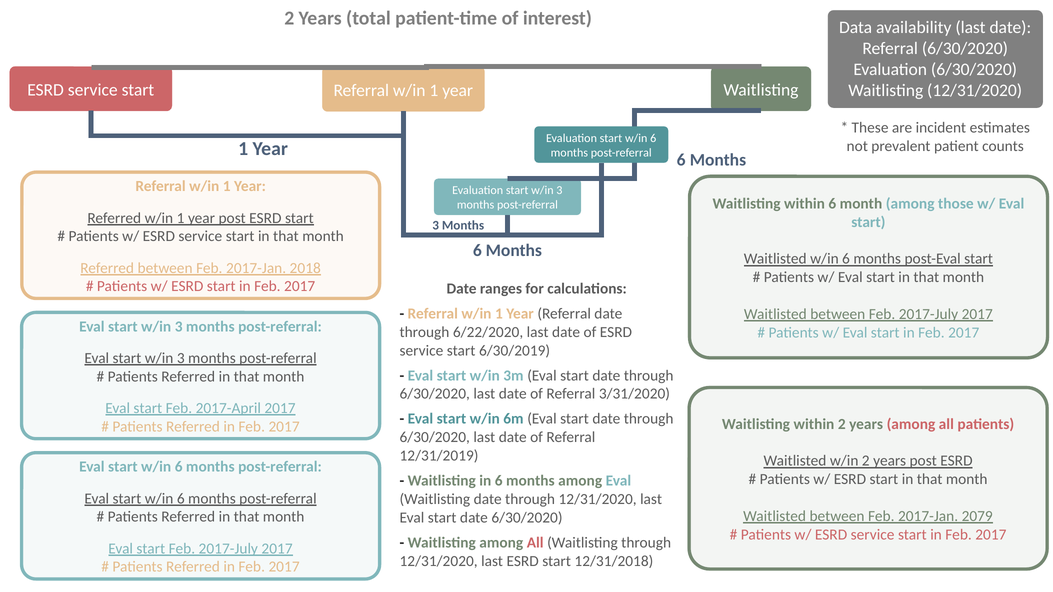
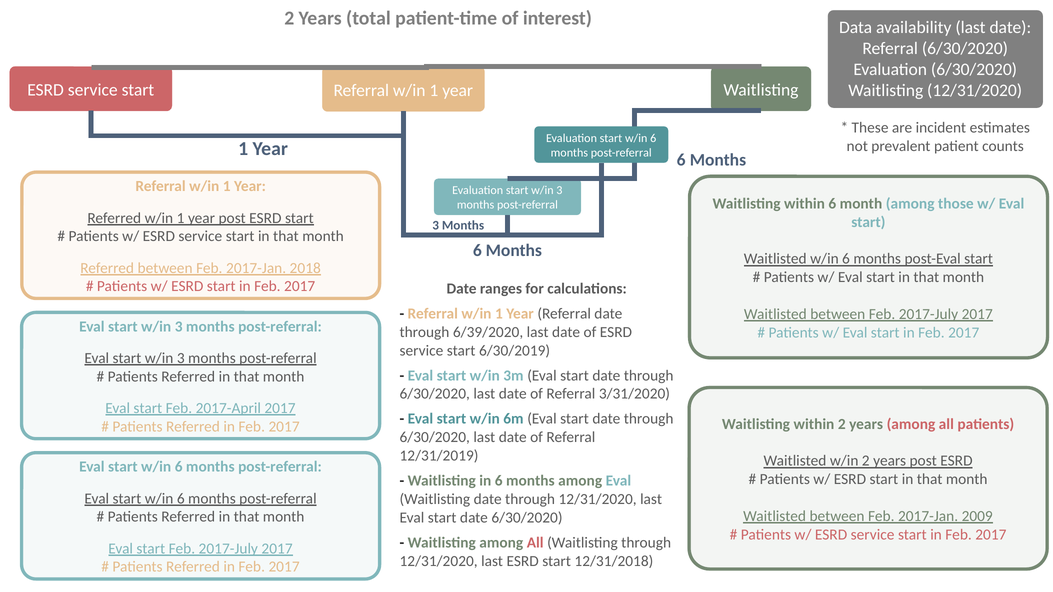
6/22/2020: 6/22/2020 -> 6/39/2020 (488, 332)
2079: 2079 -> 2009 (977, 516)
